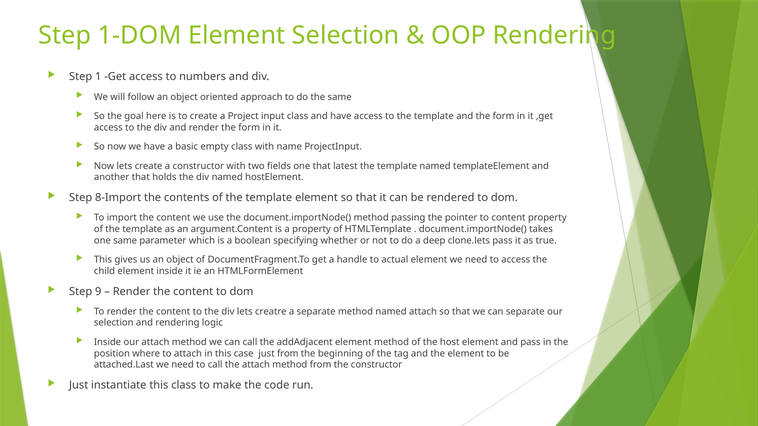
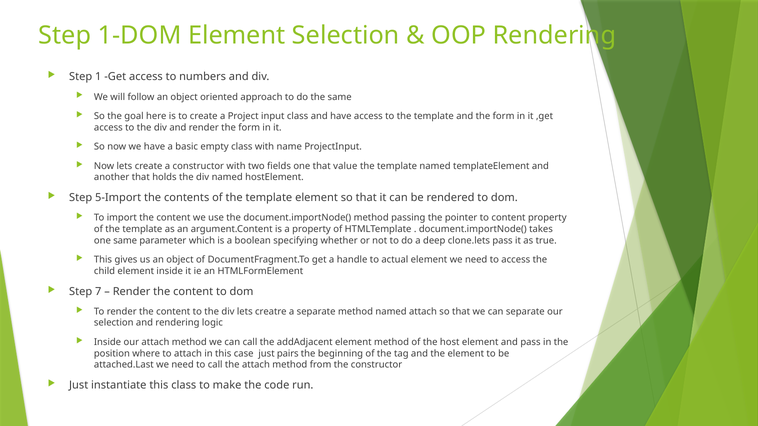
latest: latest -> value (345, 166)
8-Import: 8-Import -> 5-Import (118, 198)
9: 9 -> 7 (98, 292)
just from: from -> pairs (288, 354)
